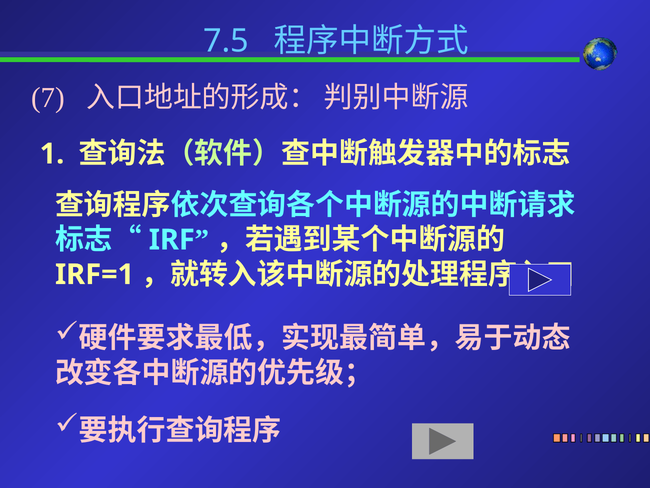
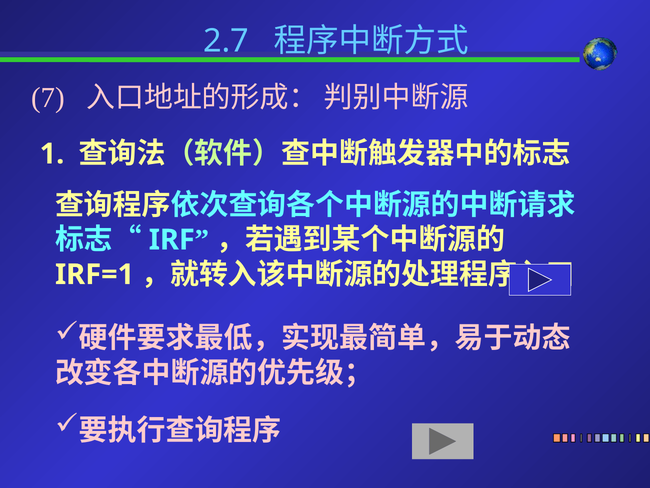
7.5: 7.5 -> 2.7 (226, 41)
